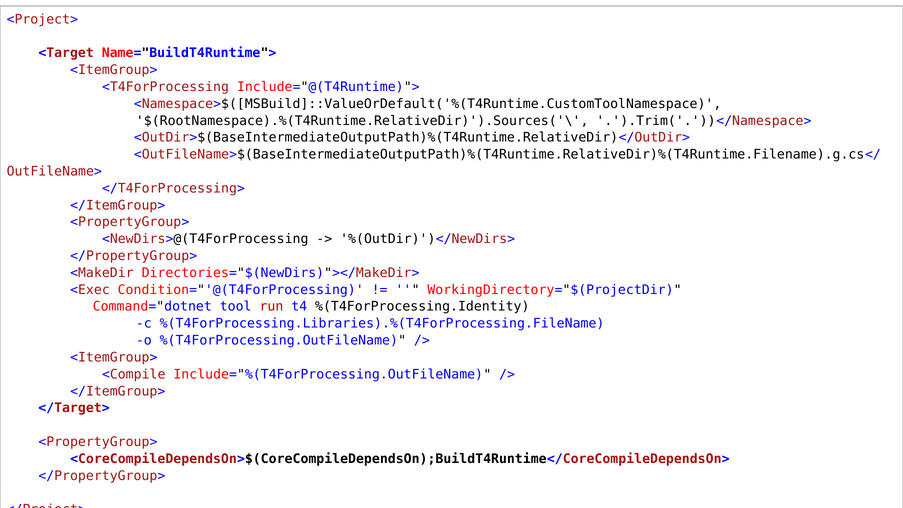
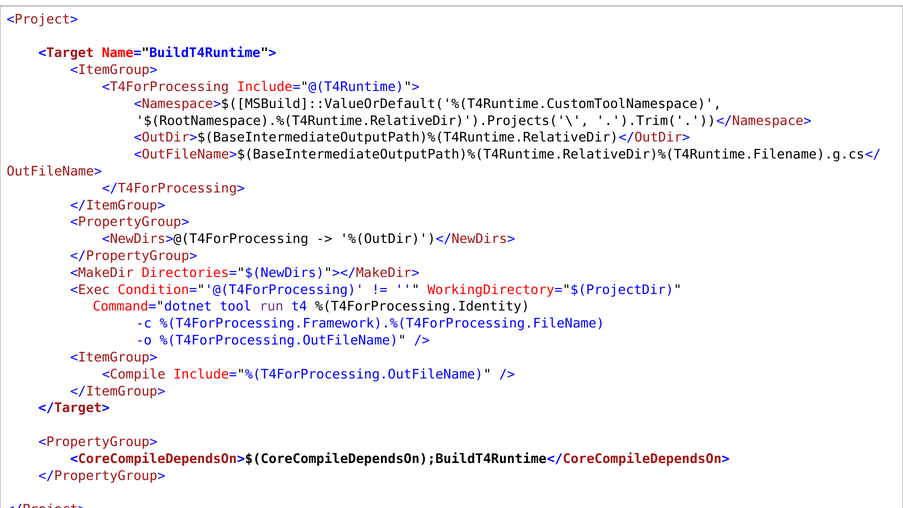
$(RootNamespace).%(T4Runtime.RelativeDir)').Sources('\: $(RootNamespace).%(T4Runtime.RelativeDir)').Sources('\ -> $(RootNamespace).%(T4Runtime.RelativeDir)').Projects('\ (362, 121)
run colour: red -> purple (271, 307)
%(T4ForProcessing.Libraries).%(T4ForProcessing.FileName: %(T4ForProcessing.Libraries).%(T4ForProcessing.FileName -> %(T4ForProcessing.Framework).%(T4ForProcessing.FileName (382, 324)
